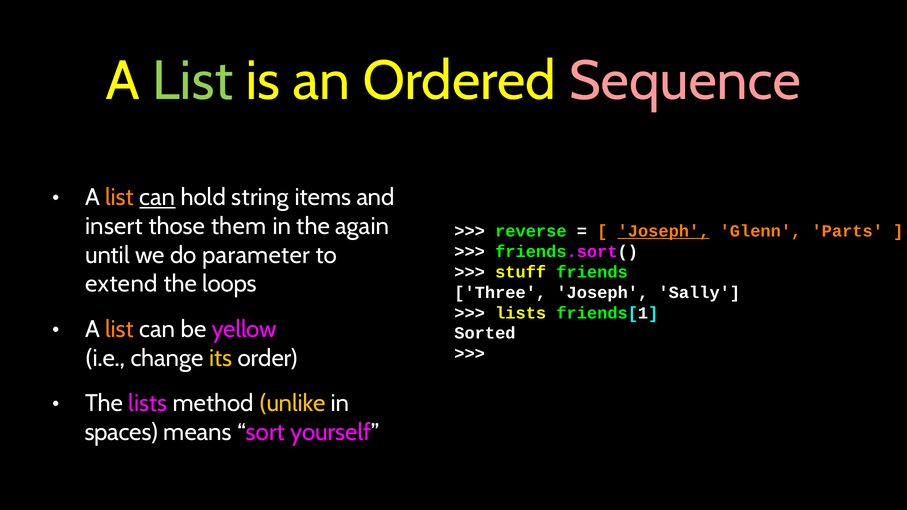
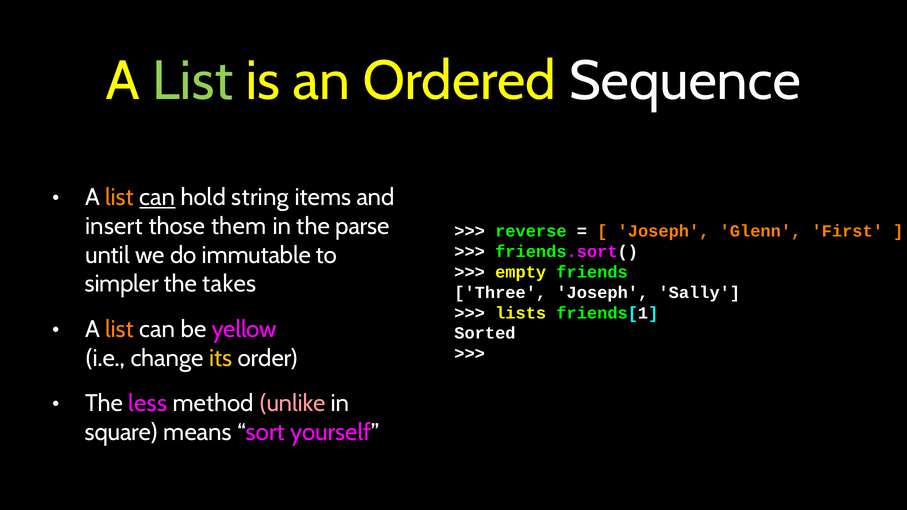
Sequence colour: pink -> white (685, 81)
again: again -> parse (362, 226)
Joseph underline: present -> none (664, 231)
Parts: Parts -> First (847, 231)
parameter: parameter -> immutable (256, 255)
stuff: stuff -> empty (521, 272)
extend: extend -> simpler (122, 284)
loops: loops -> takes (229, 284)
The lists: lists -> less (148, 403)
unlike colour: yellow -> pink (292, 403)
spaces: spaces -> square (122, 432)
